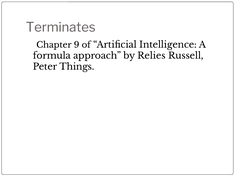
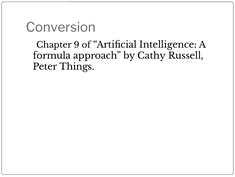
Terminates: Terminates -> Conversion (61, 27)
Relies: Relies -> Cathy (151, 55)
